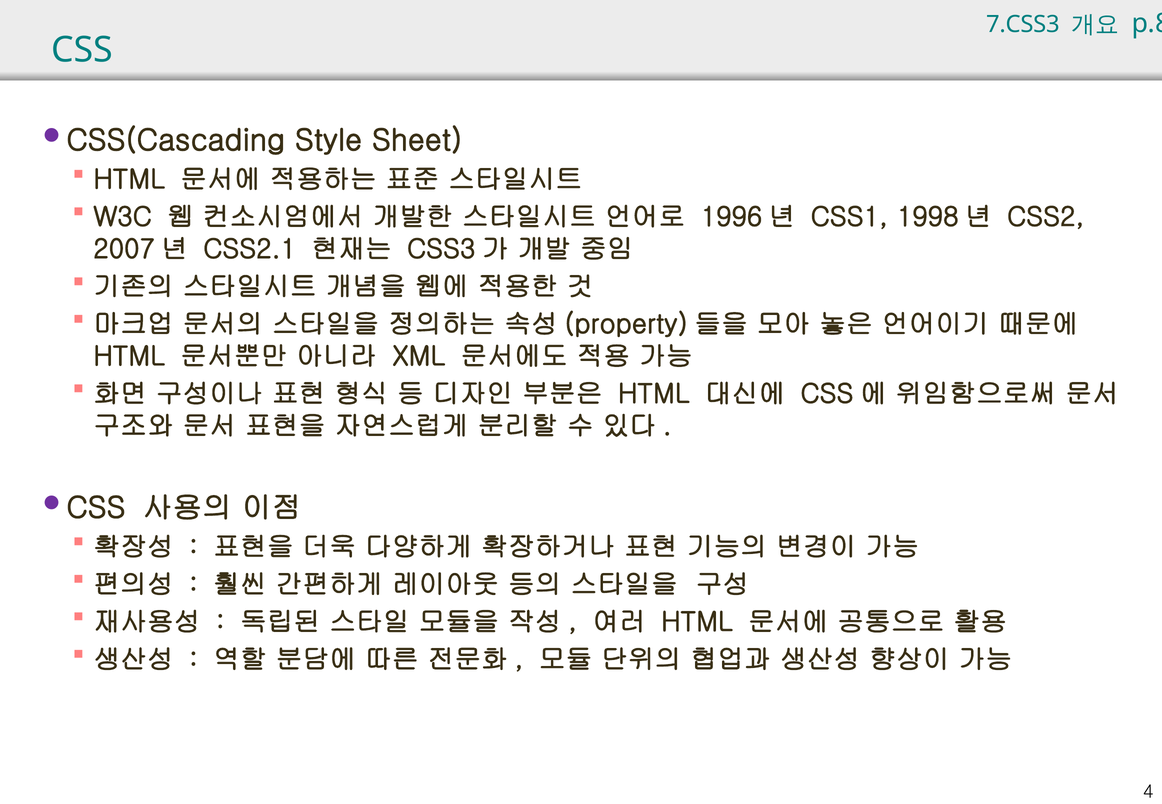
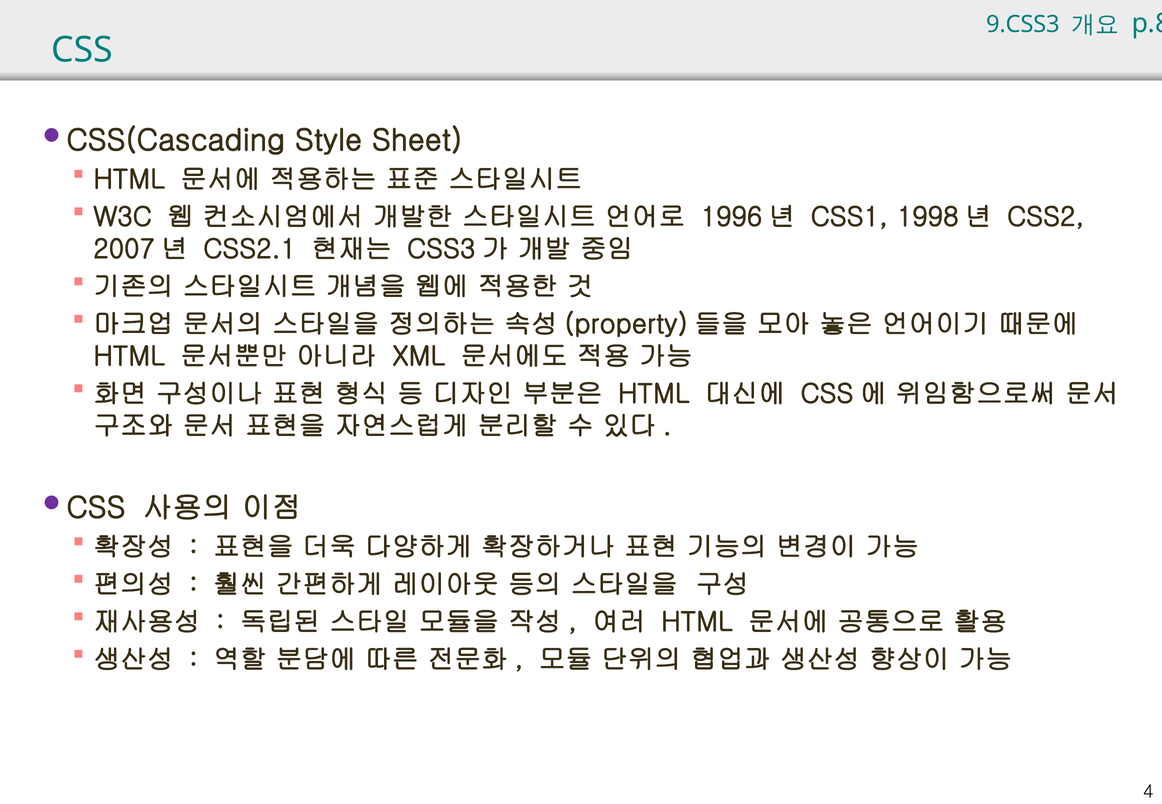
7.CSS3: 7.CSS3 -> 9.CSS3 (1023, 24)
